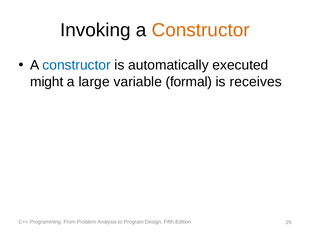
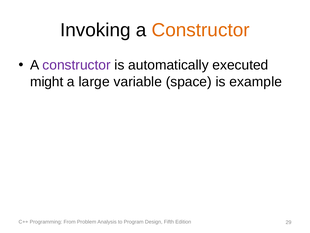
constructor colour: blue -> purple (77, 65)
formal: formal -> space (189, 82)
receives: receives -> example (256, 82)
